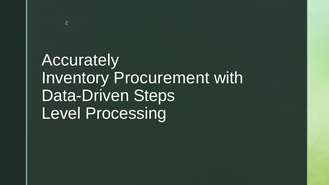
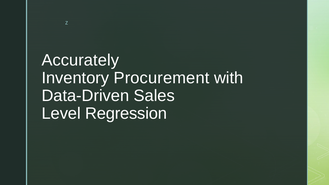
Steps: Steps -> Sales (154, 96)
Processing: Processing -> Regression (126, 113)
